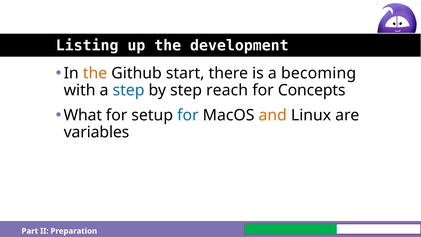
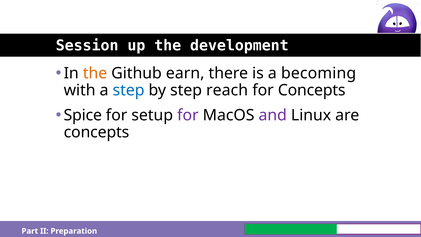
Listing: Listing -> Session (87, 46)
start: start -> earn (185, 73)
What: What -> Spice (83, 115)
for colour: blue -> purple (188, 115)
and colour: orange -> purple (273, 115)
variables: variables -> concepts (96, 132)
